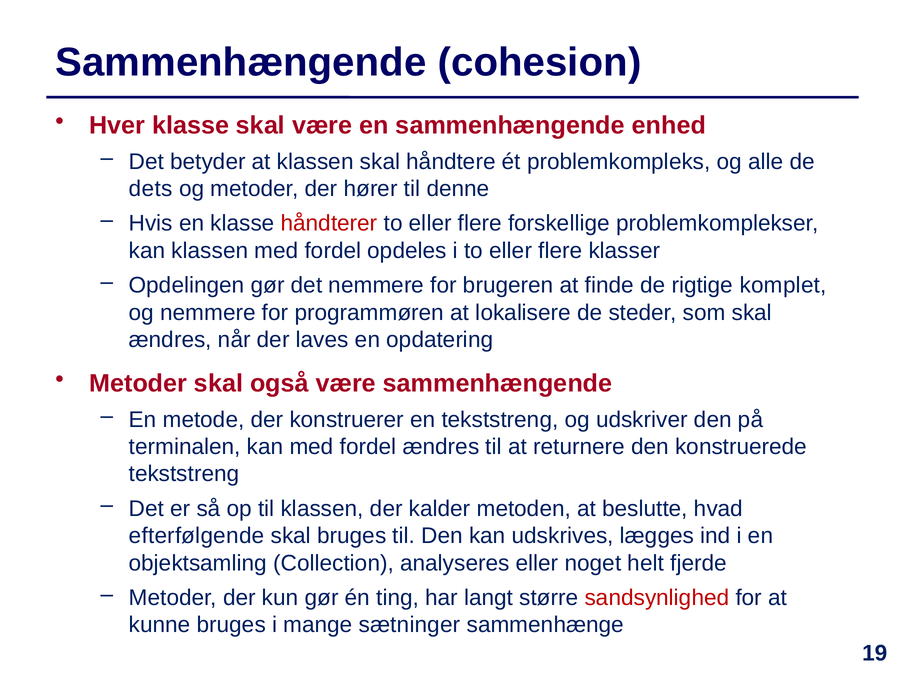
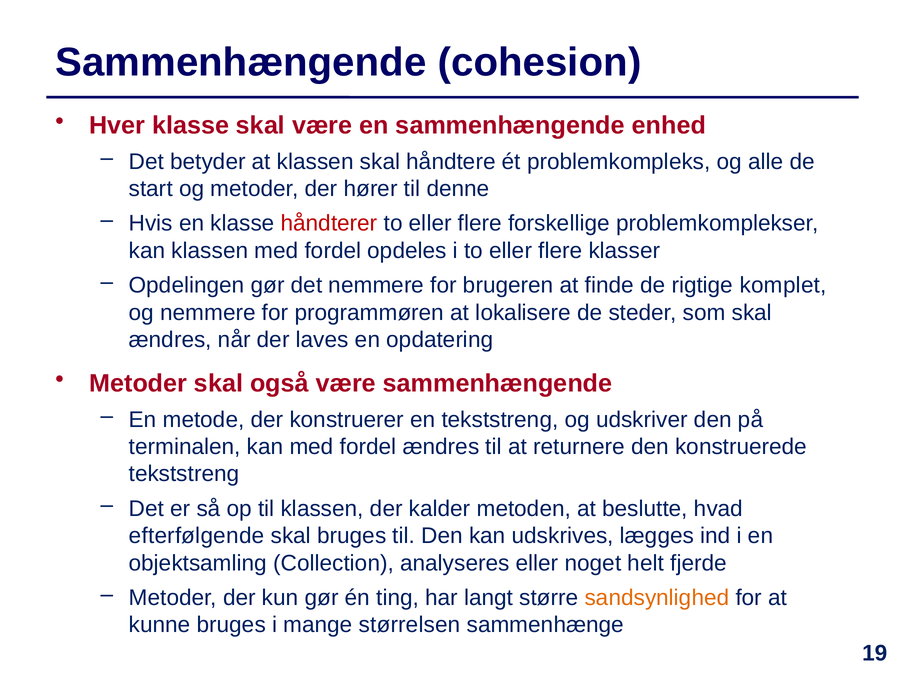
dets: dets -> start (151, 189)
sandsynlighed colour: red -> orange (657, 598)
sætninger: sætninger -> størrelsen (410, 625)
